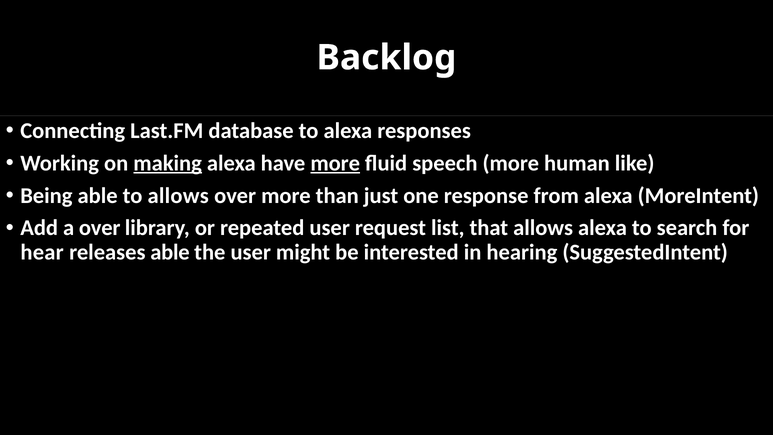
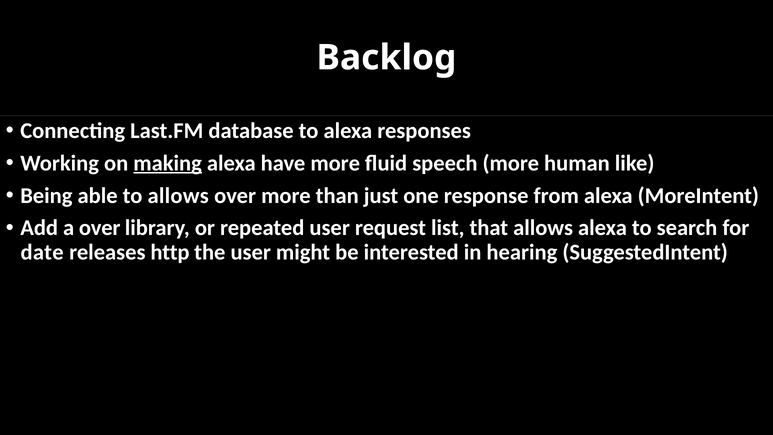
more underline: present -> none (335, 163)
hear: hear -> date (42, 252)
releases able: able -> http (170, 252)
